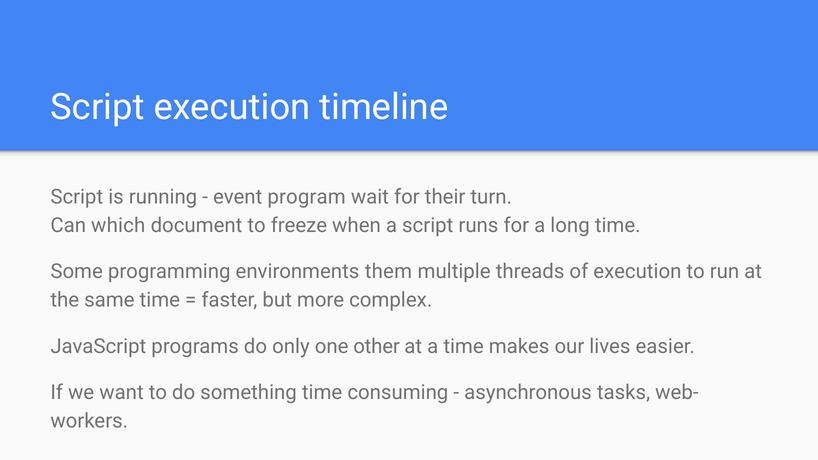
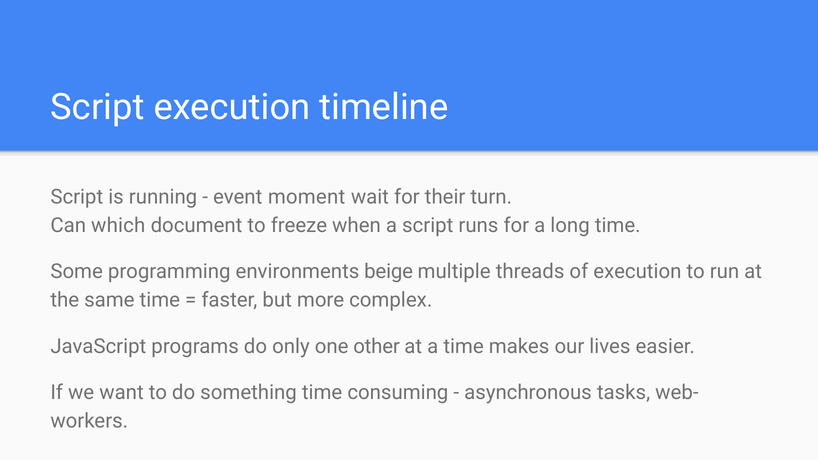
program: program -> moment (307, 197)
them: them -> beige (389, 272)
